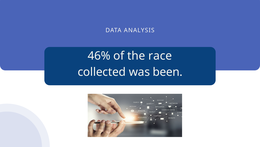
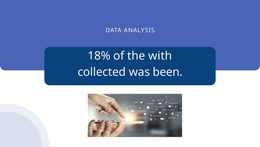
46%: 46% -> 18% (99, 56)
race: race -> with (160, 56)
